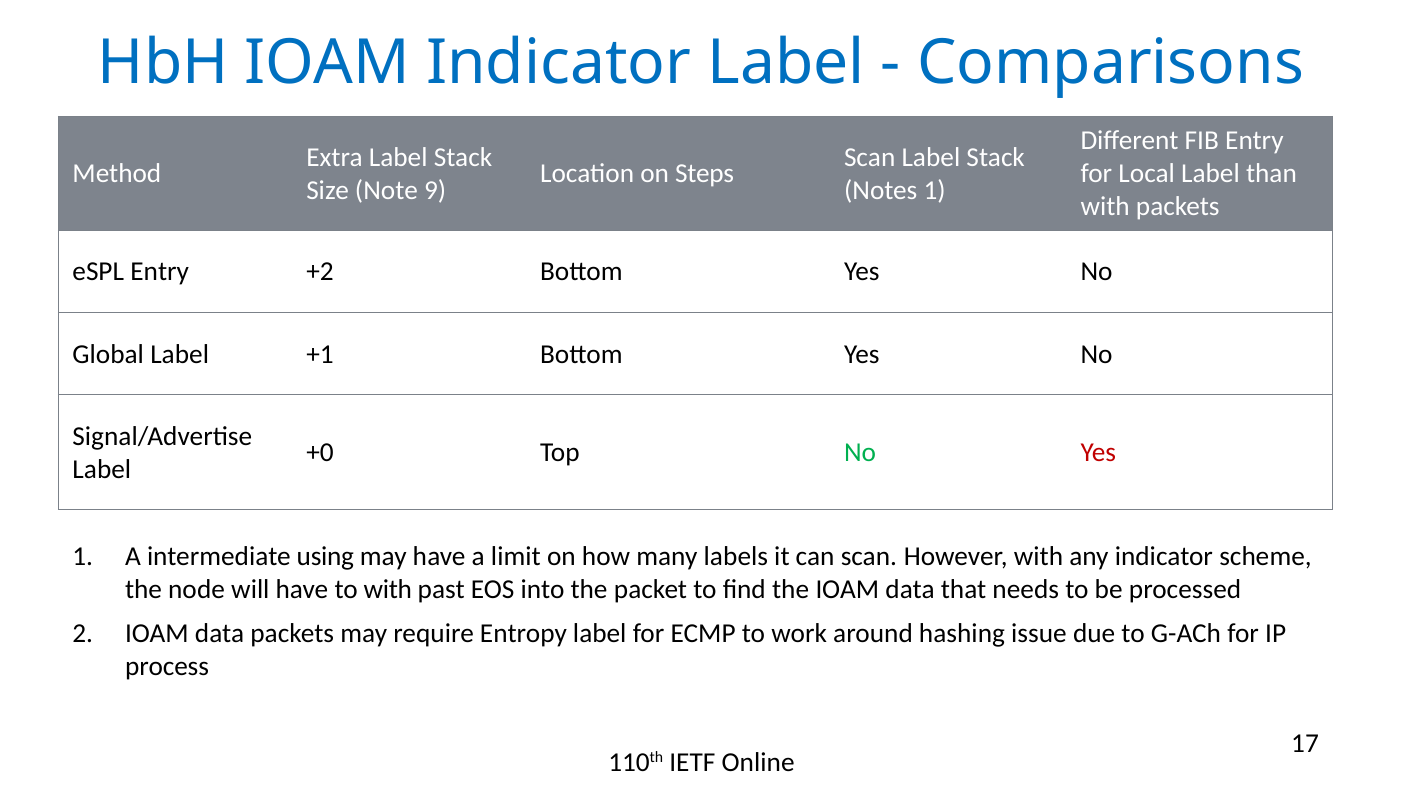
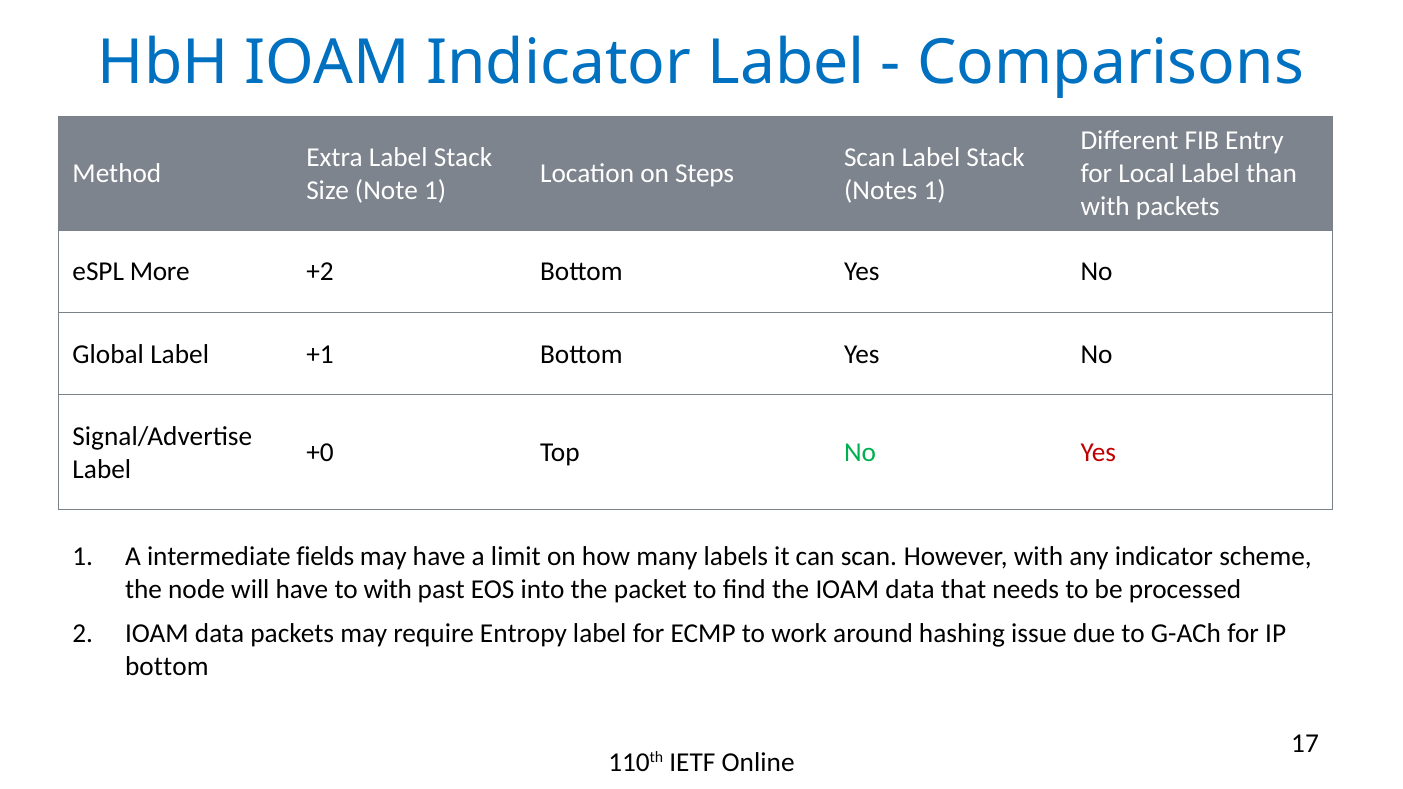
Note 9: 9 -> 1 (435, 190)
eSPL Entry: Entry -> More (160, 272)
using: using -> fields (325, 557)
process: process -> bottom (167, 667)
